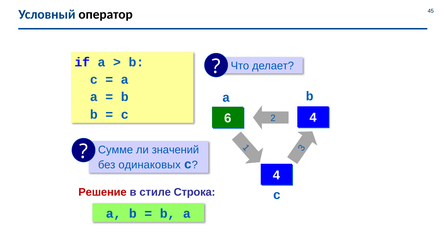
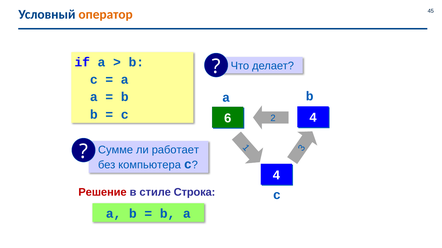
оператор colour: black -> orange (106, 15)
значений: значений -> работает (175, 150)
одинаковых: одинаковых -> компьютера (150, 165)
